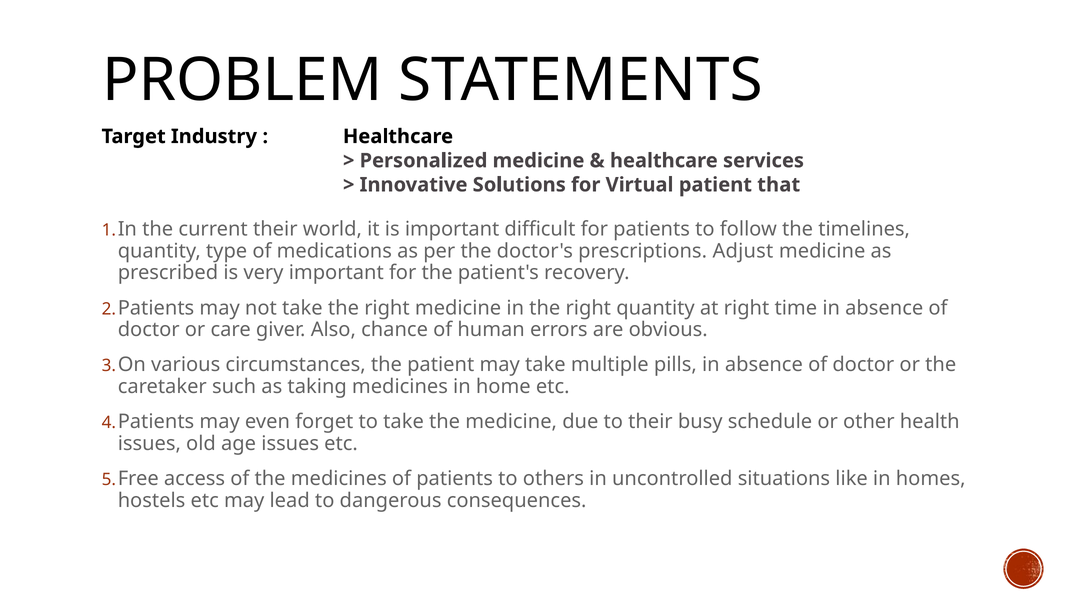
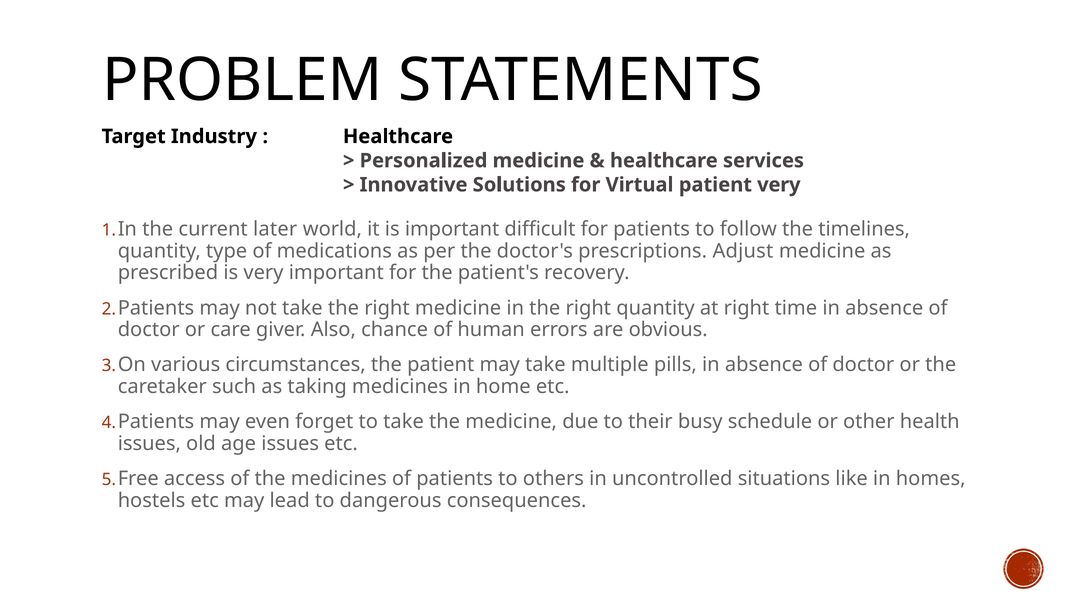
patient that: that -> very (779, 185)
current their: their -> later (275, 229)
